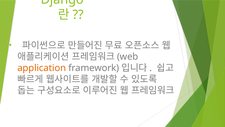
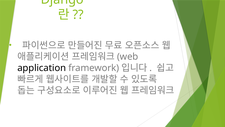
application colour: orange -> black (42, 68)
